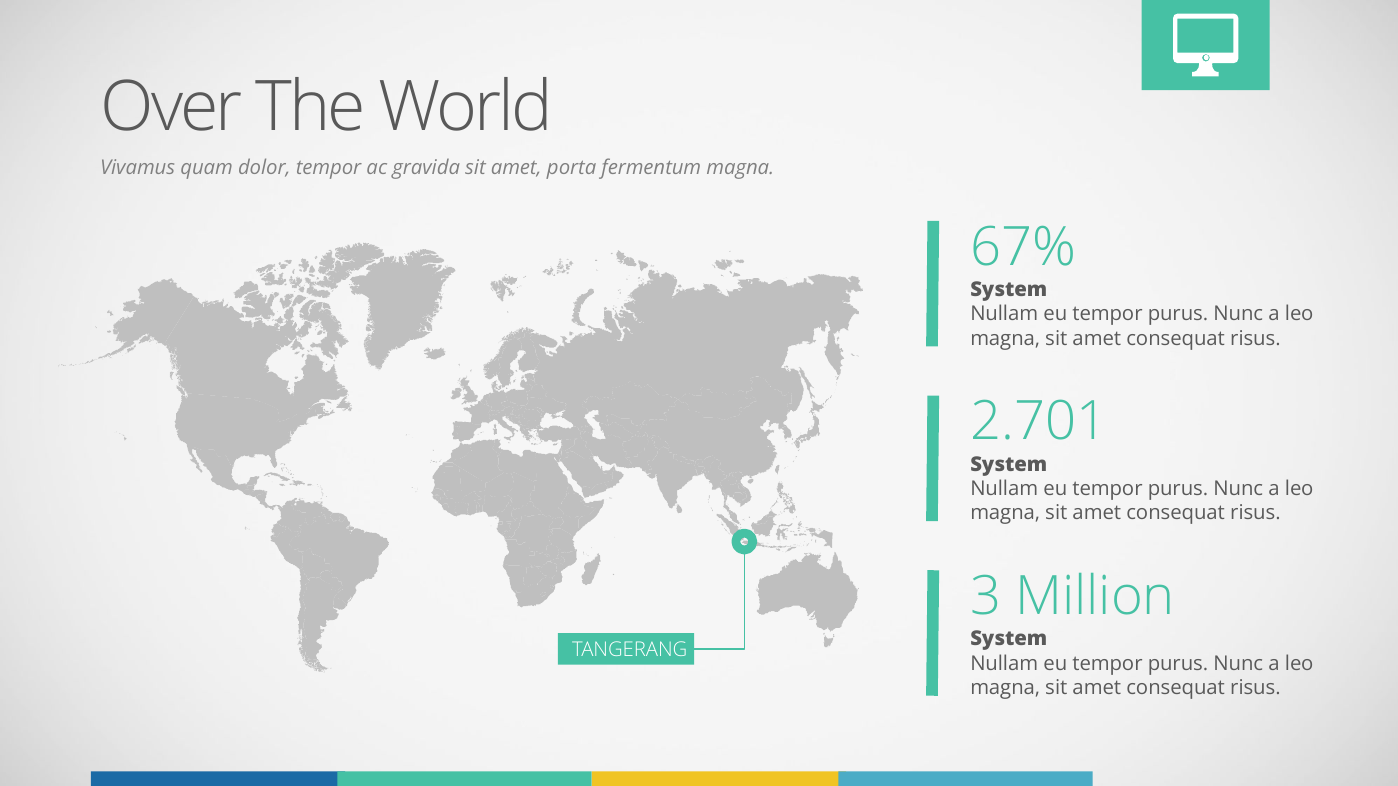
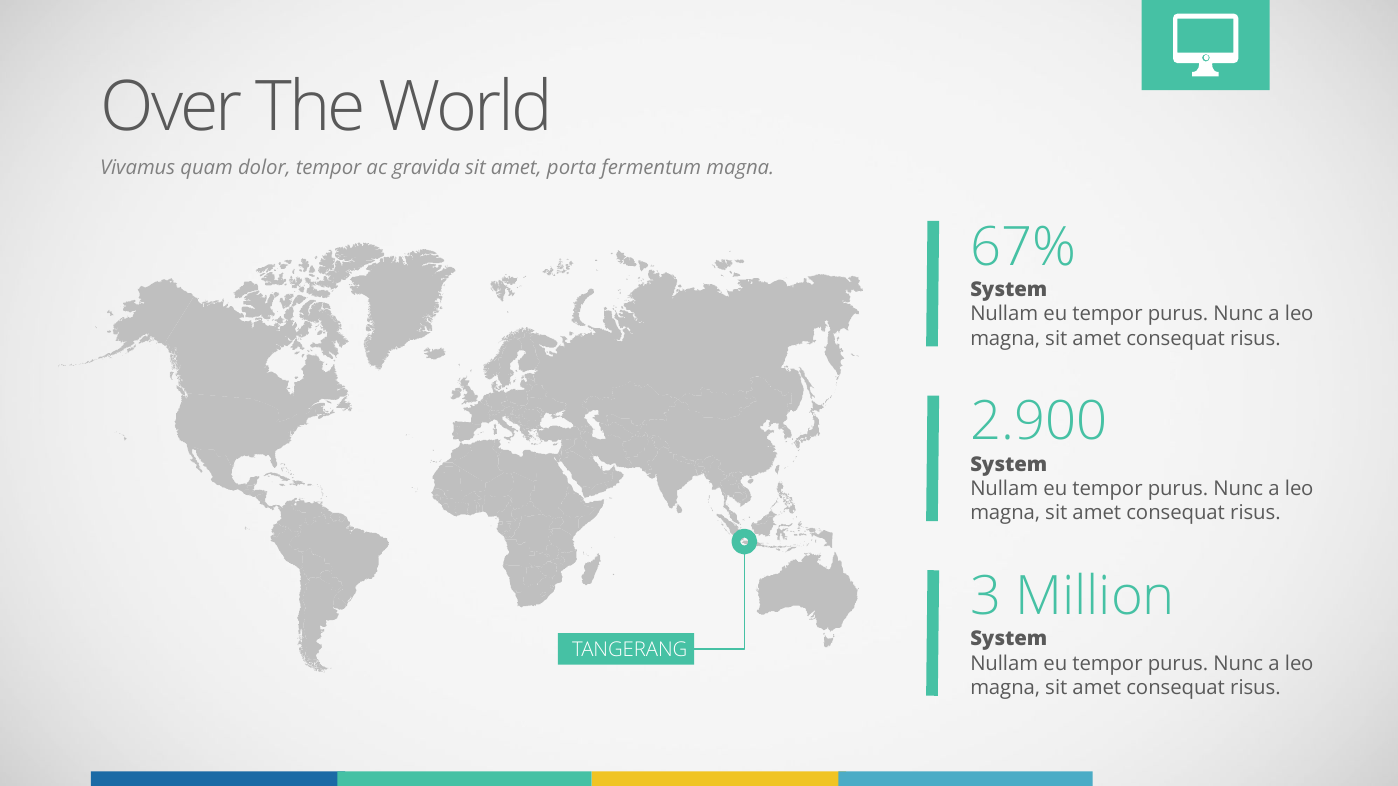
2.701: 2.701 -> 2.900 (1039, 422)
